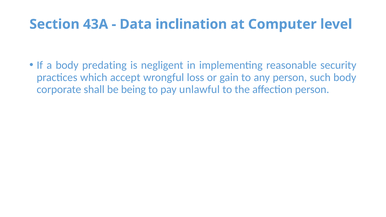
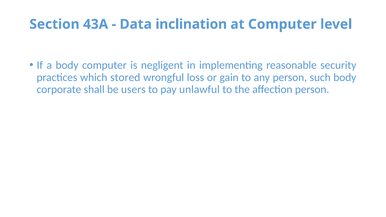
body predating: predating -> computer (104, 65)
accept: accept -> stored (125, 77)
being: being -> users (133, 90)
